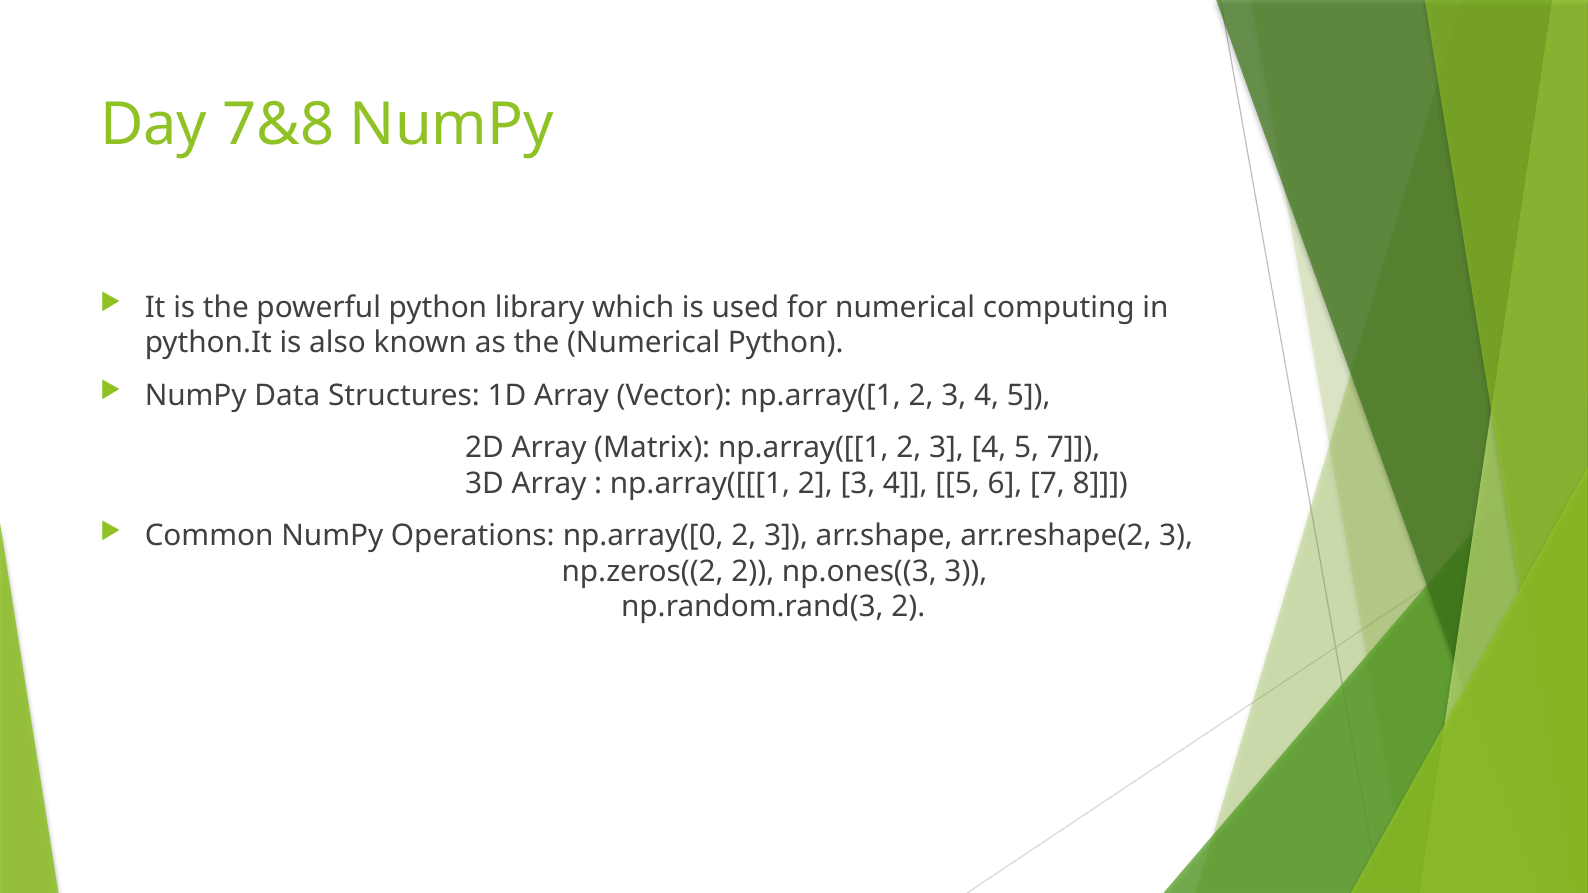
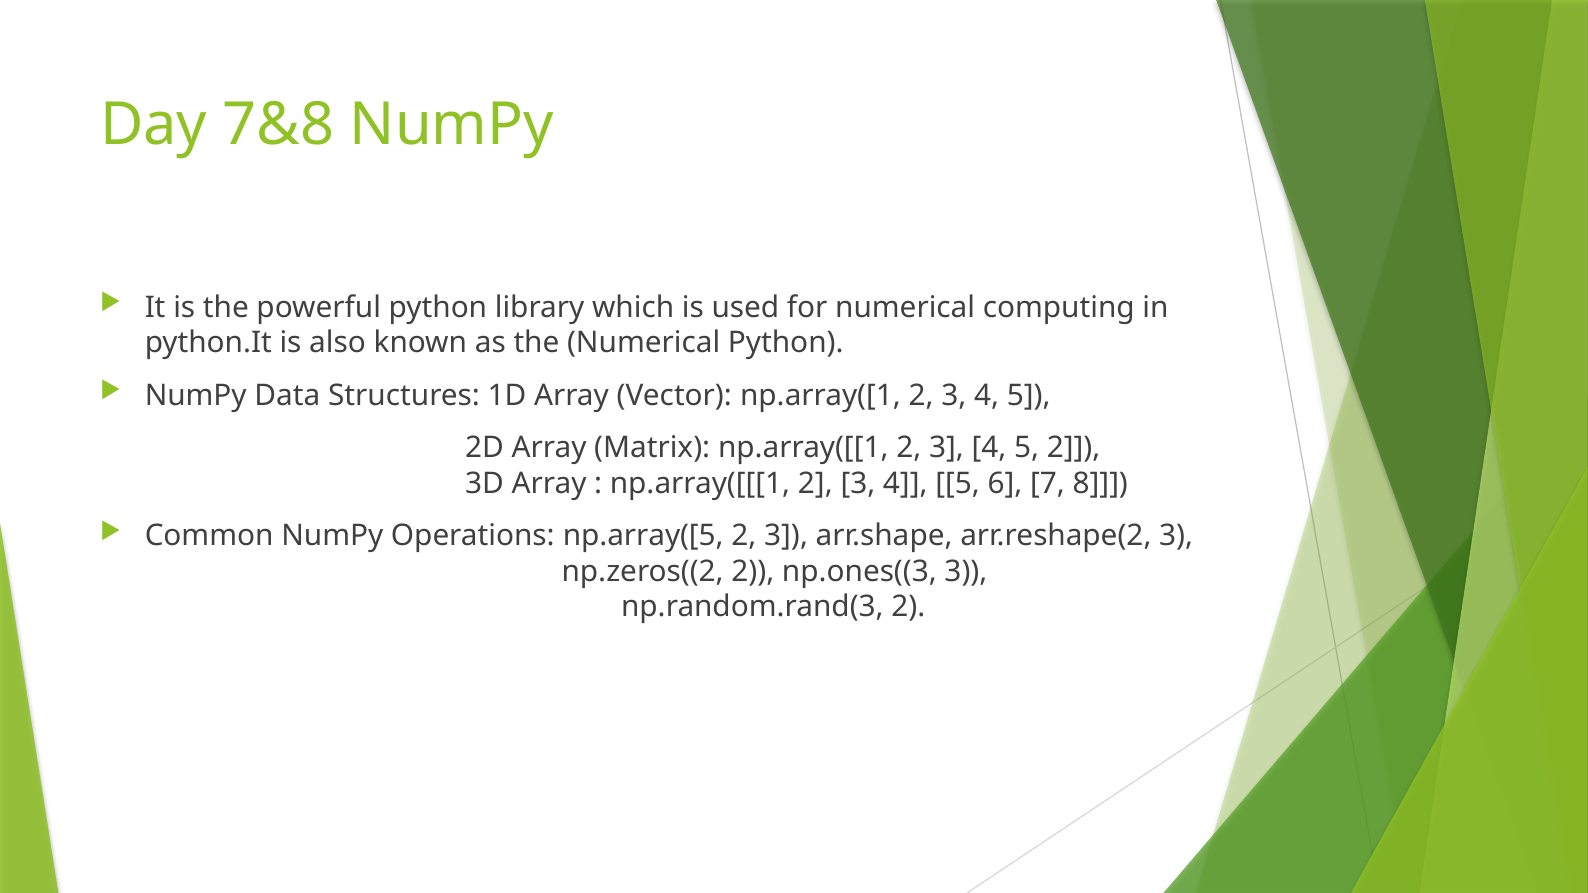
5 7: 7 -> 2 (1074, 448)
np.array([0: np.array([0 -> np.array([5 (643, 536)
